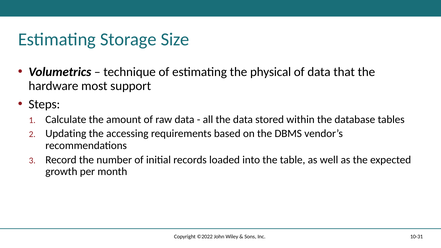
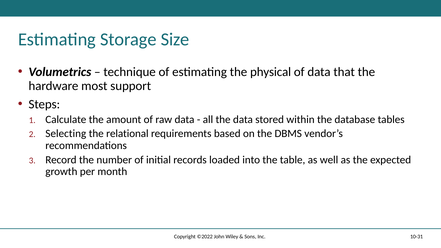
Updating: Updating -> Selecting (66, 134)
accessing: accessing -> relational (127, 134)
